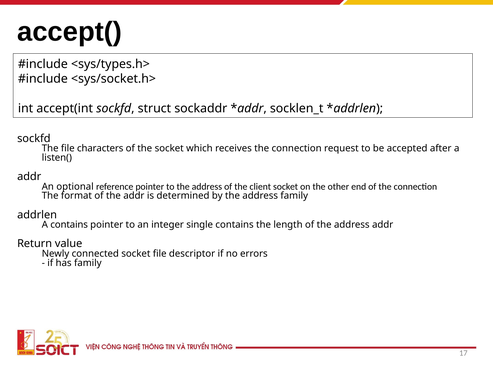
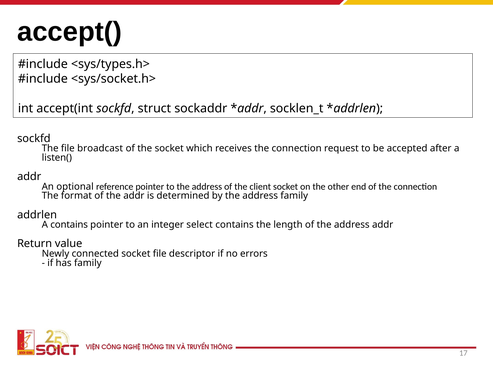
characters: characters -> broadcast (100, 148)
single: single -> select (200, 225)
